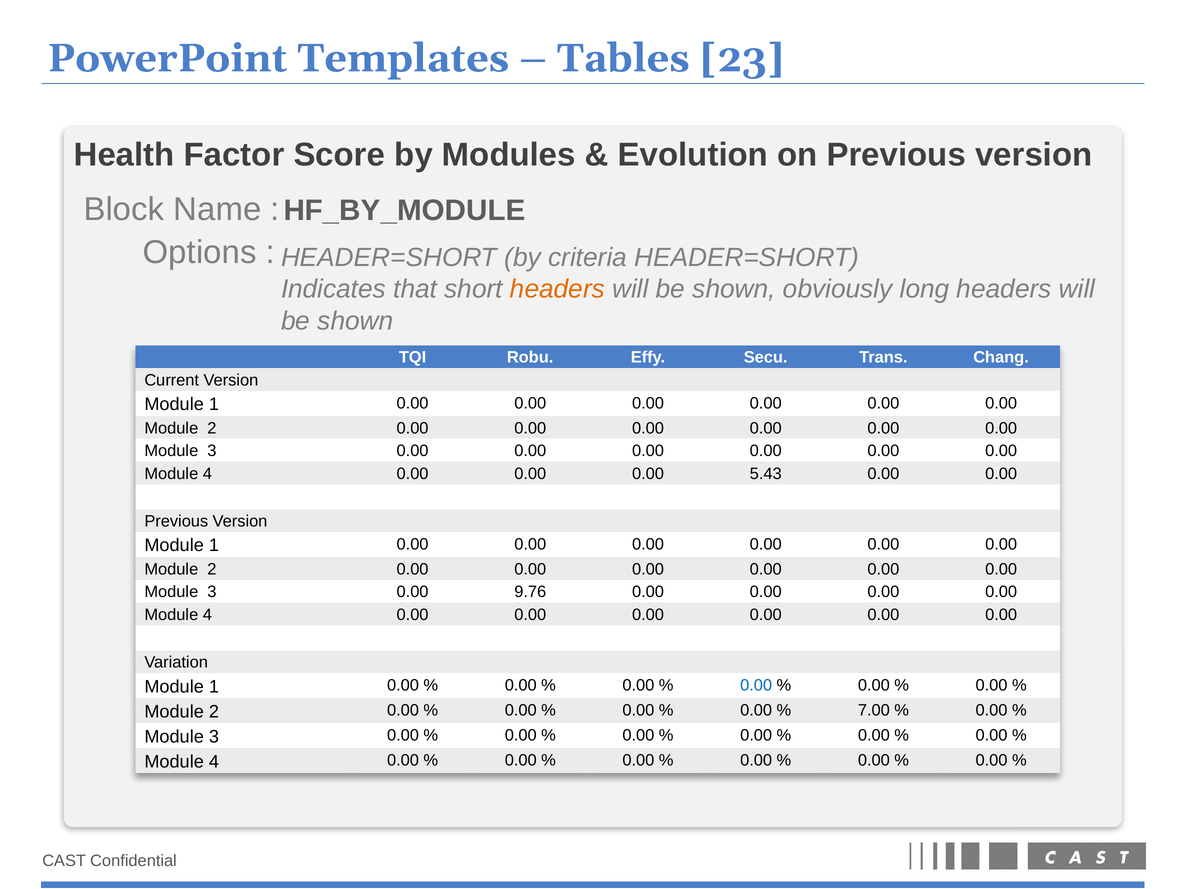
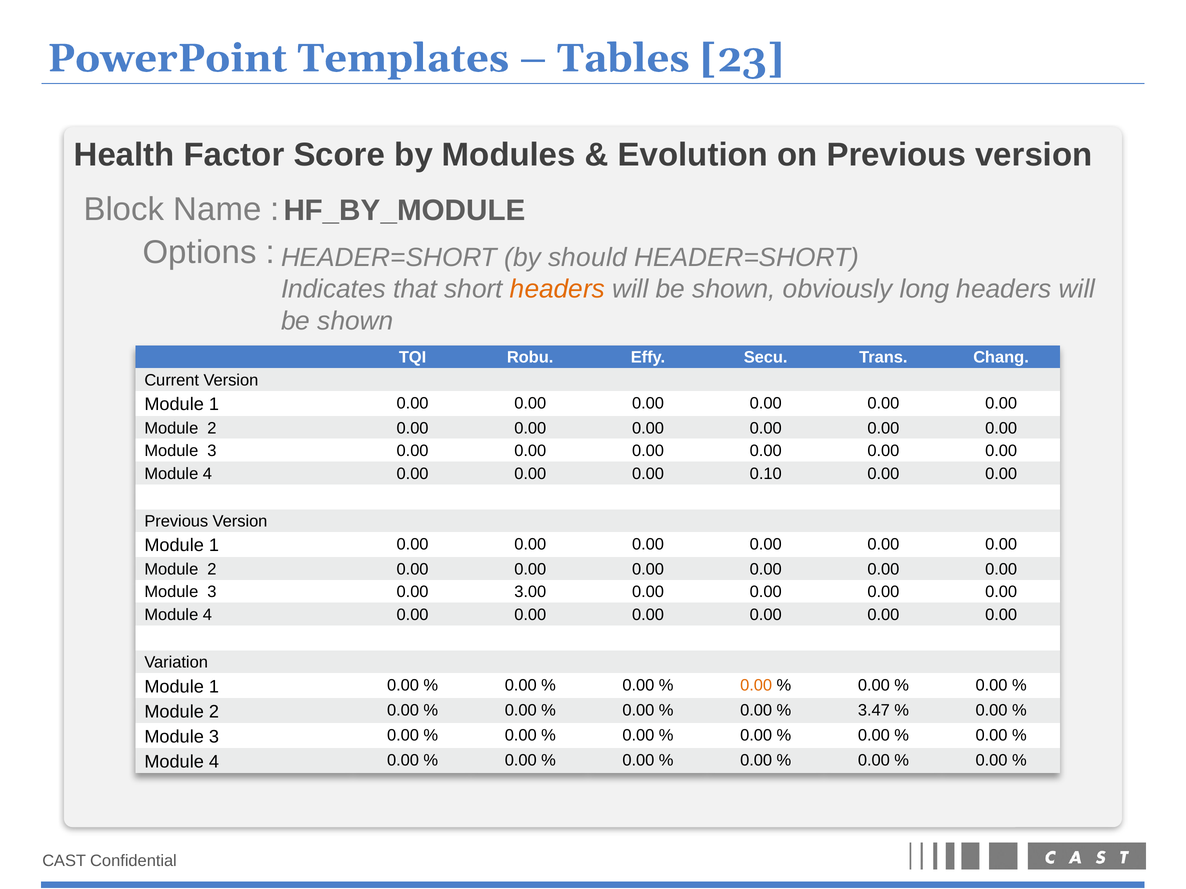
criteria: criteria -> should (587, 258)
5.43: 5.43 -> 0.10 (766, 474)
9.76: 9.76 -> 3.00 (530, 592)
0.00 colour: blue -> orange (756, 686)
7.00: 7.00 -> 3.47 (874, 711)
